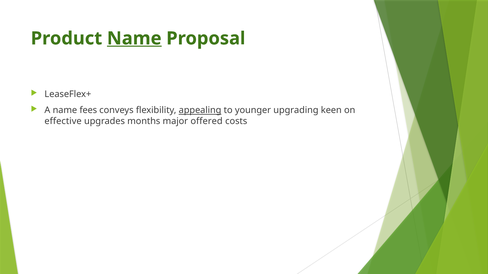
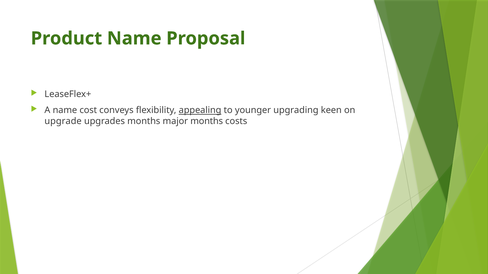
Name underline: present -> none (134, 38)
fees: fees -> cost (88, 111)
effective: effective -> upgrade (63, 121)
major offered: offered -> months (207, 121)
